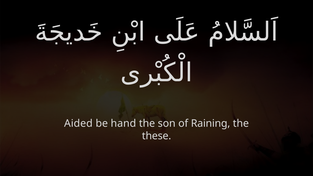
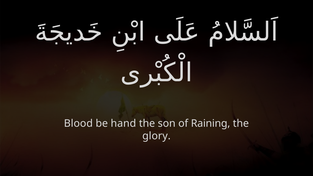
Aided: Aided -> Blood (78, 124)
these: these -> glory (156, 136)
